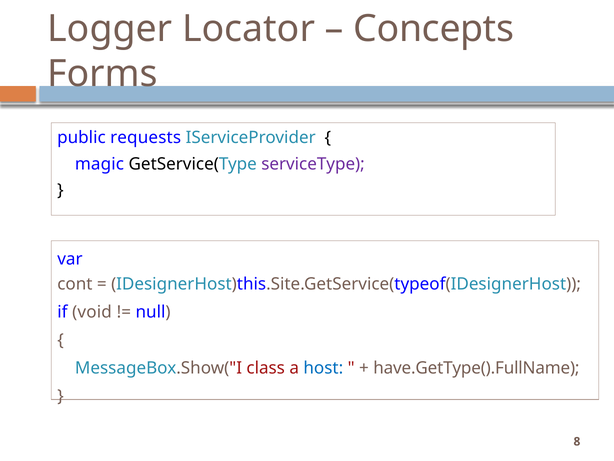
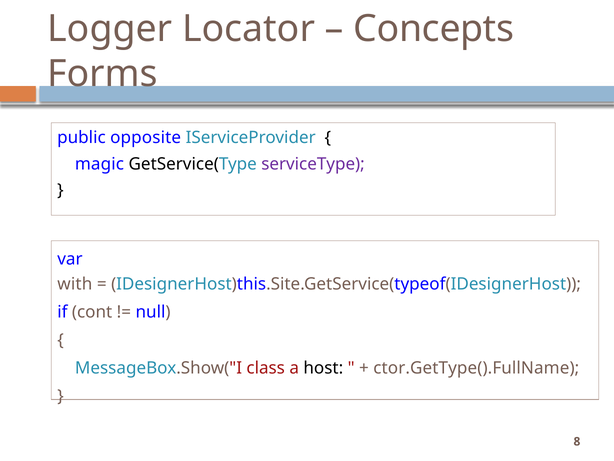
requests: requests -> opposite (146, 137)
cont: cont -> with (75, 284)
void: void -> cont (92, 312)
host colour: blue -> black (323, 368)
have.GetType().FullName: have.GetType().FullName -> ctor.GetType().FullName (476, 368)
